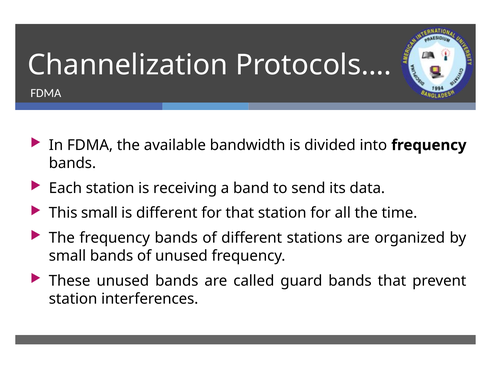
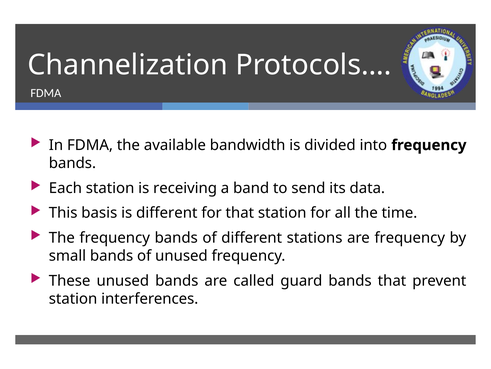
This small: small -> basis (99, 213)
are organized: organized -> frequency (410, 237)
